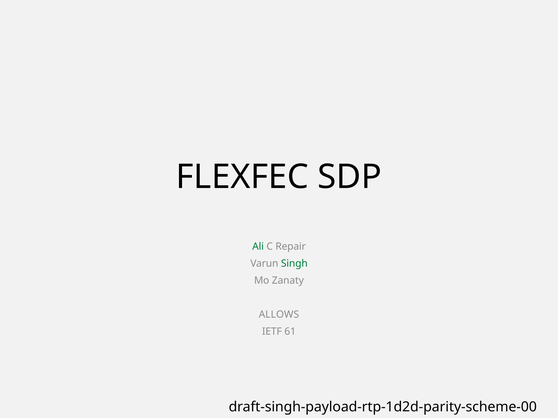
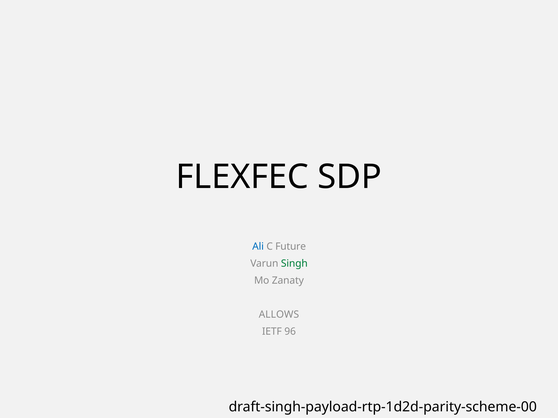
Ali colour: green -> blue (258, 247)
Repair: Repair -> Future (291, 247)
61: 61 -> 96 (290, 332)
